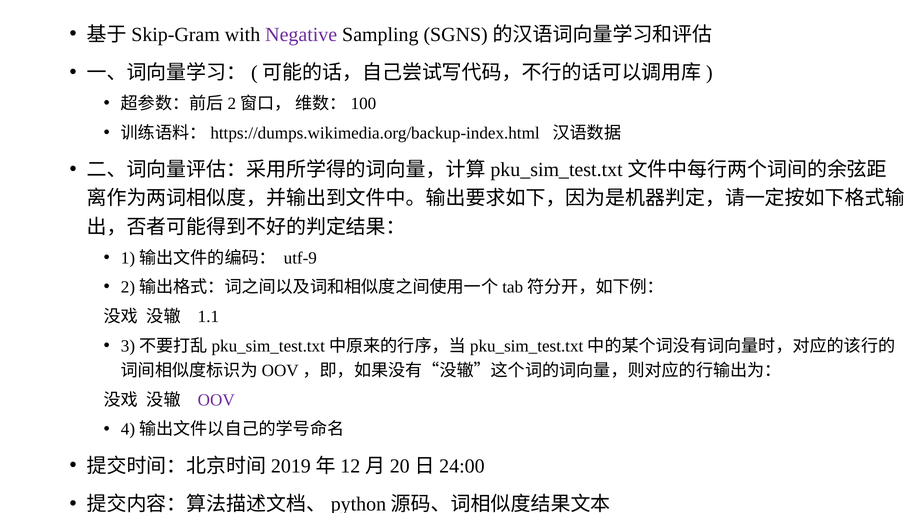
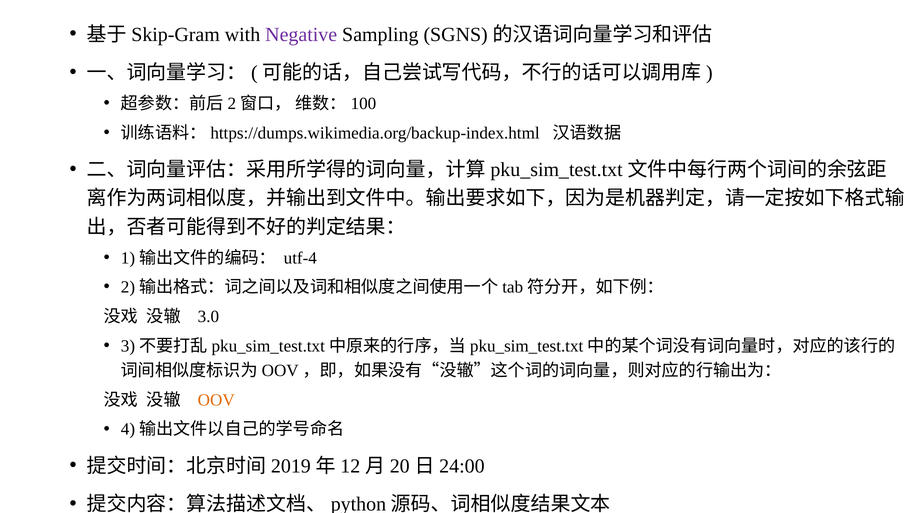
utf-9: utf-9 -> utf-4 (300, 258)
1.1: 1.1 -> 3.0 (208, 317)
OOV colour: purple -> orange (216, 400)
